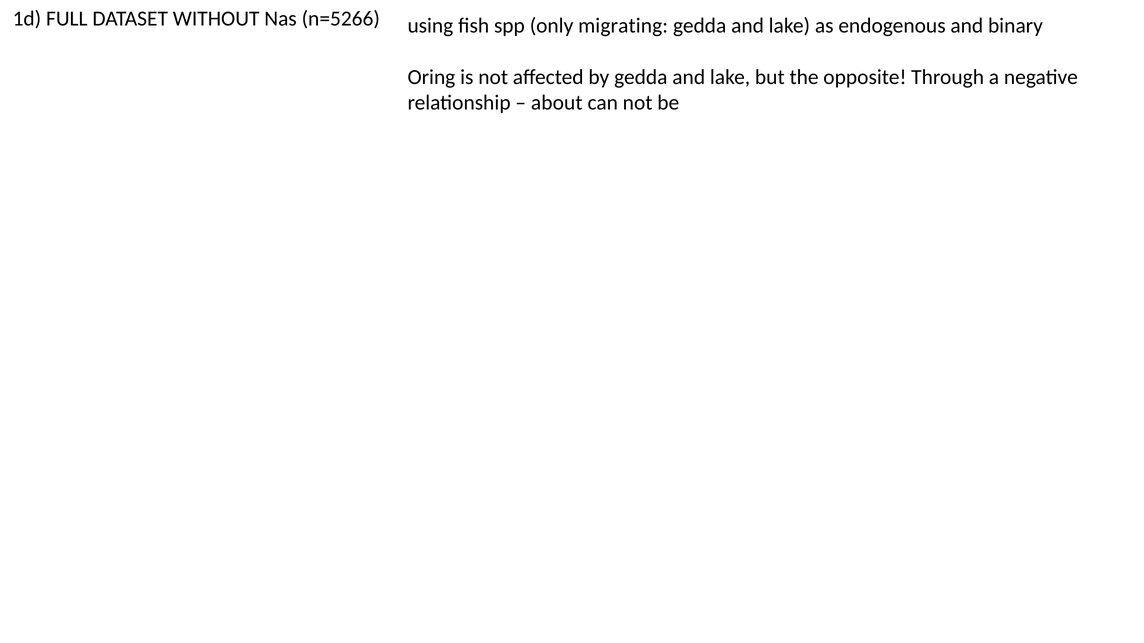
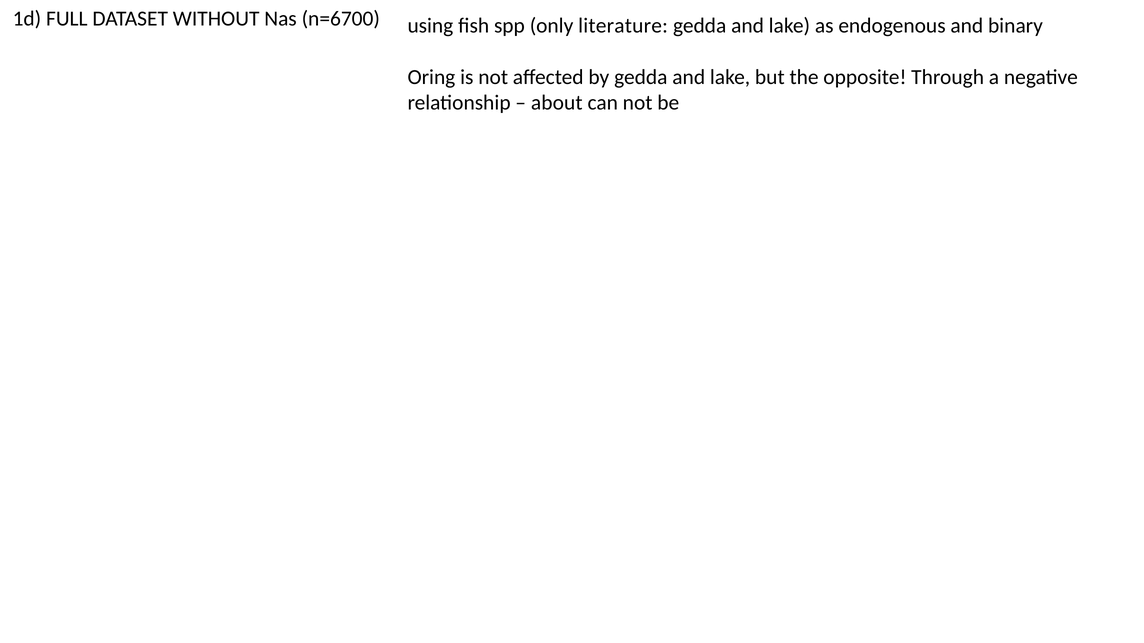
n=5266: n=5266 -> n=6700 (341, 19)
migrating: migrating -> literature (623, 26)
